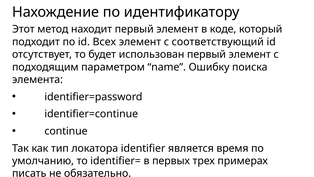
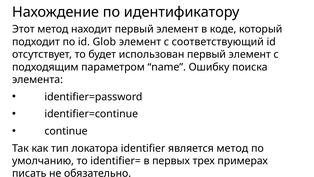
Всех: Всех -> Glob (104, 42)
является время: время -> метод (232, 148)
